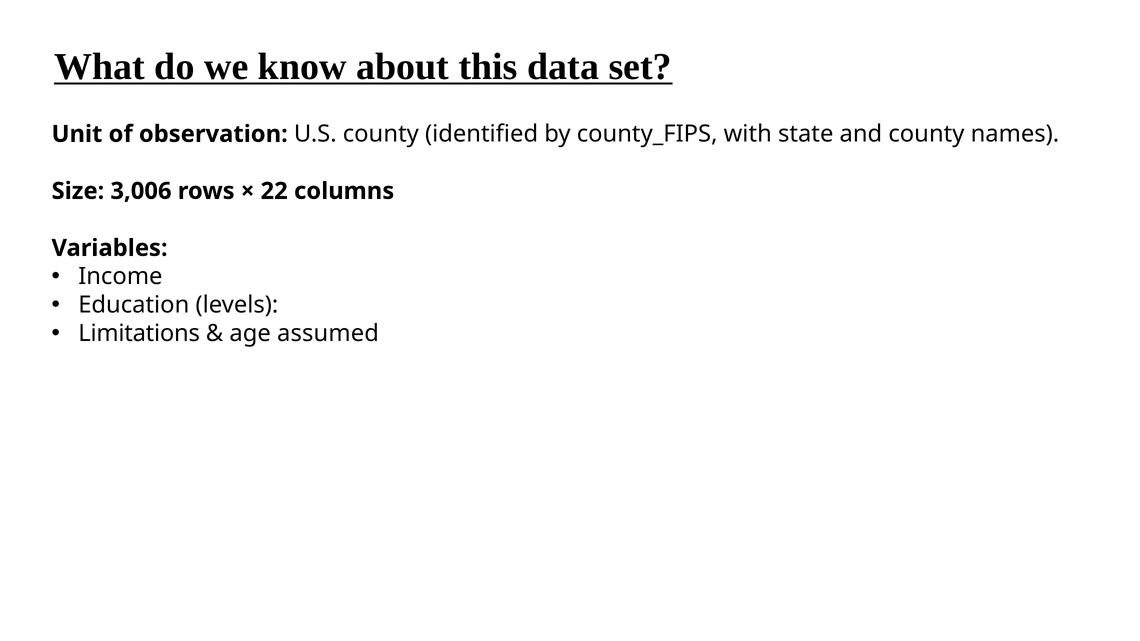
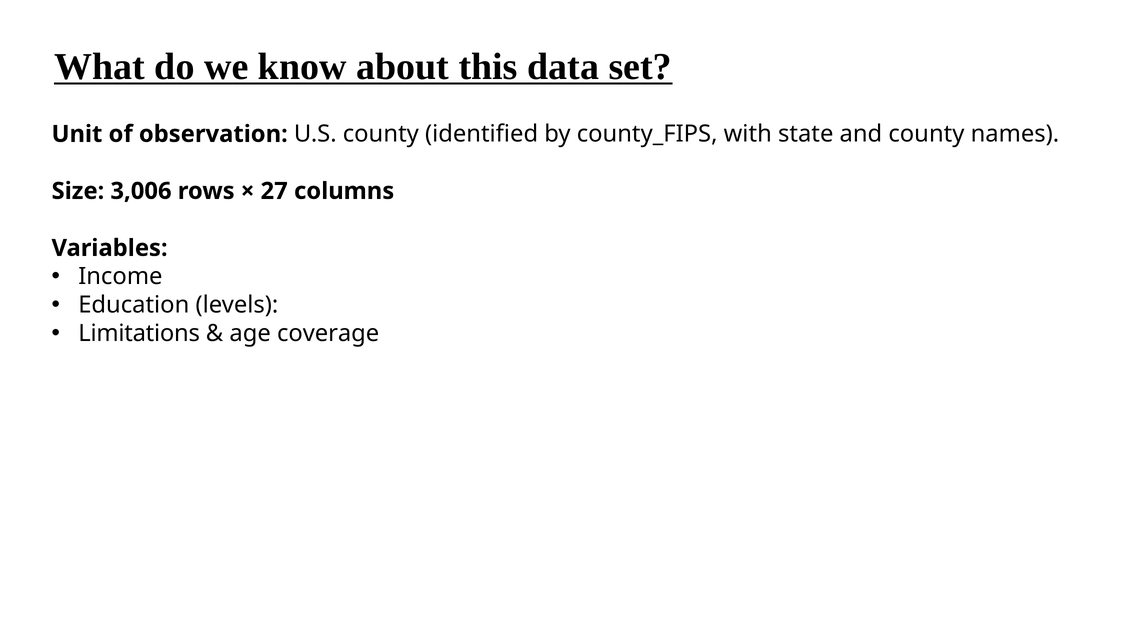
22: 22 -> 27 (274, 191)
assumed: assumed -> coverage (328, 334)
